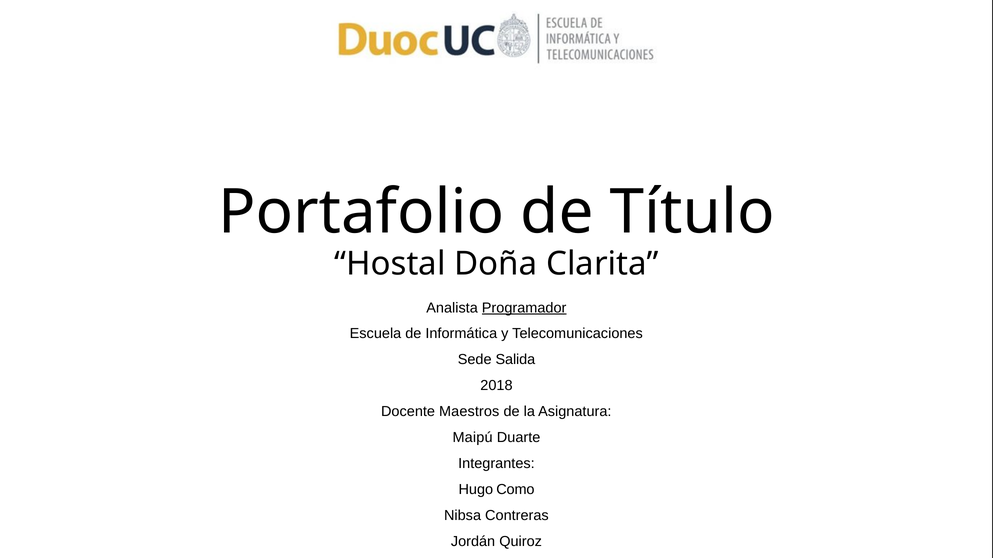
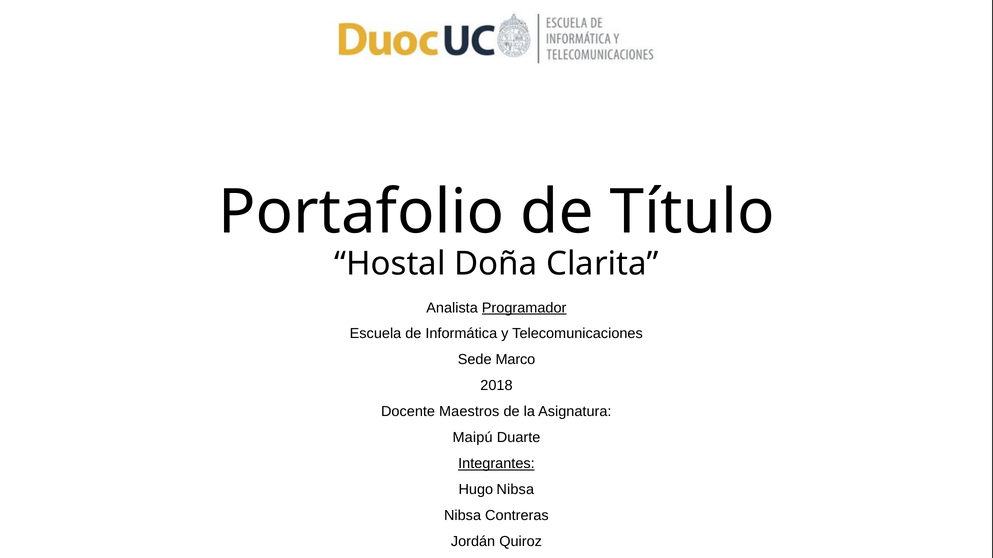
Salida: Salida -> Marco (515, 360)
Integrantes underline: none -> present (496, 464)
Hugo Como: Como -> Nibsa (515, 490)
